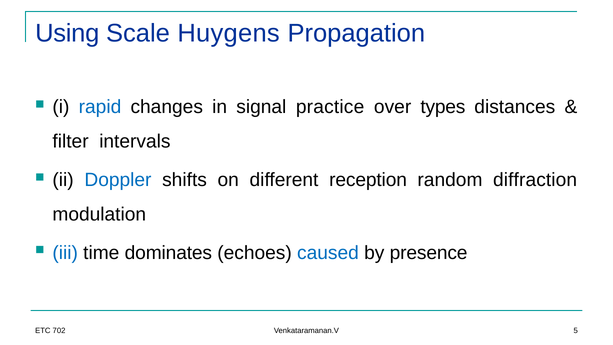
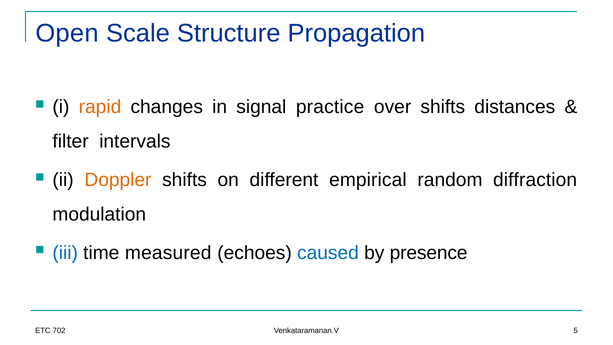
Using: Using -> Open (67, 33)
Huygens: Huygens -> Structure (229, 33)
rapid colour: blue -> orange (100, 107)
over types: types -> shifts (443, 107)
Doppler colour: blue -> orange (118, 180)
reception: reception -> empirical (368, 180)
dominates: dominates -> measured (168, 253)
